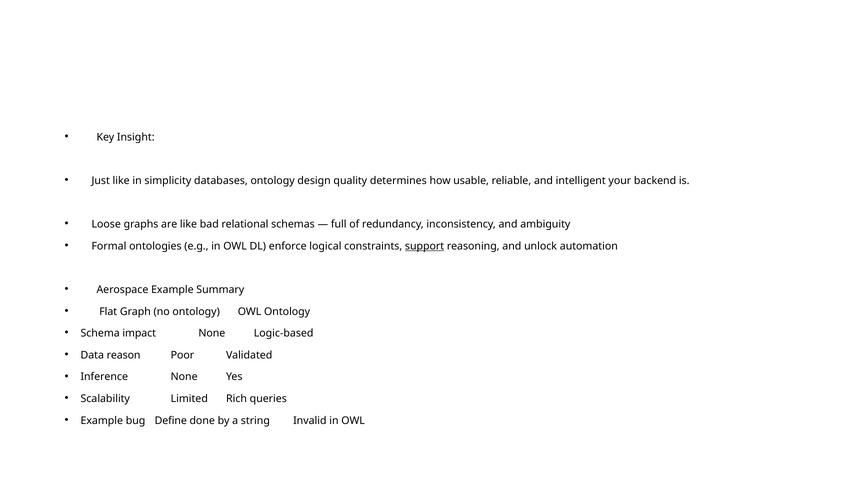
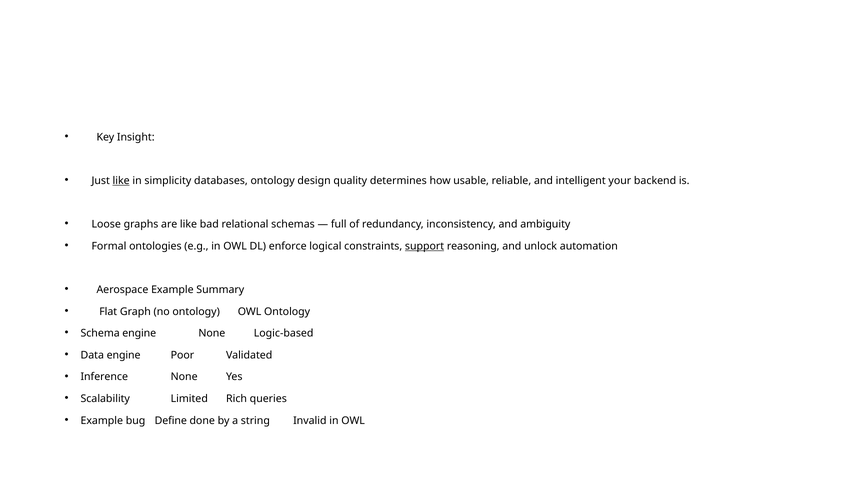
like underline: none -> present (121, 181)
Schema impact: impact -> engine (139, 333)
Data reason: reason -> engine (124, 355)
